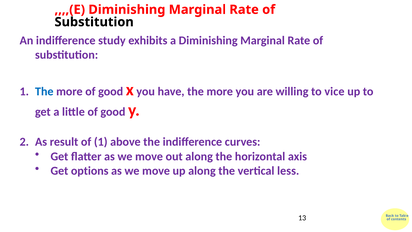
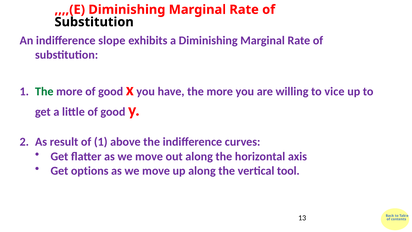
study: study -> slope (112, 40)
The colour: blue -> green (44, 91)
less: less -> tool (288, 171)
